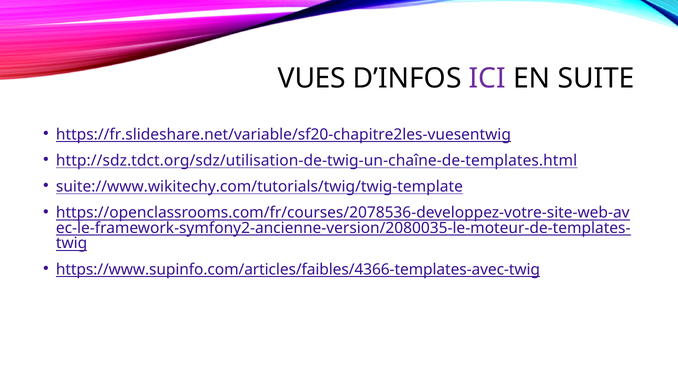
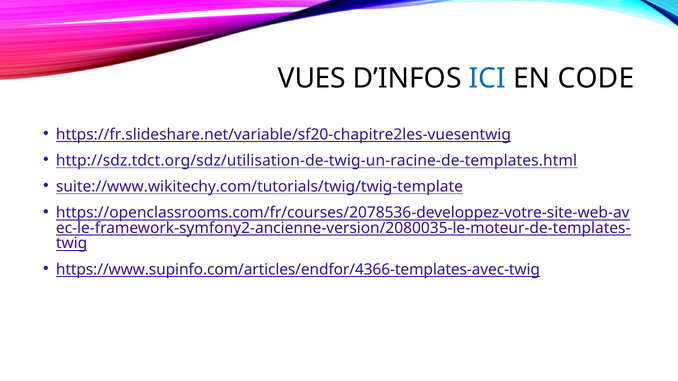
ICI colour: purple -> blue (487, 78)
SUITE: SUITE -> CODE (596, 78)
http://sdz.tdct.org/sdz/utilisation-de-twig-un-chaîne-de-templates.html: http://sdz.tdct.org/sdz/utilisation-de-twig-un-chaîne-de-templates.html -> http://sdz.tdct.org/sdz/utilisation-de-twig-un-racine-de-templates.html (317, 161)
https://www.supinfo.com/articles/faibles/4366-templates-avec-twig: https://www.supinfo.com/articles/faibles/4366-templates-avec-twig -> https://www.supinfo.com/articles/endfor/4366-templates-avec-twig (298, 270)
